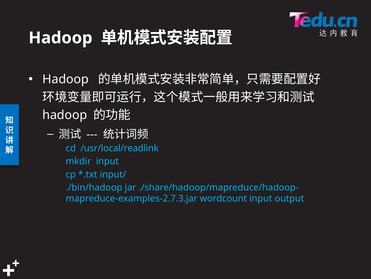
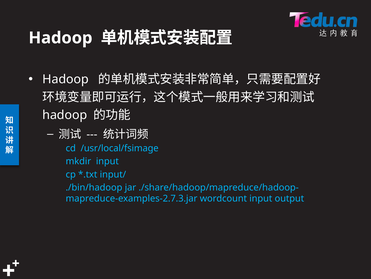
/usr/local/readlink: /usr/local/readlink -> /usr/local/fsimage (120, 148)
